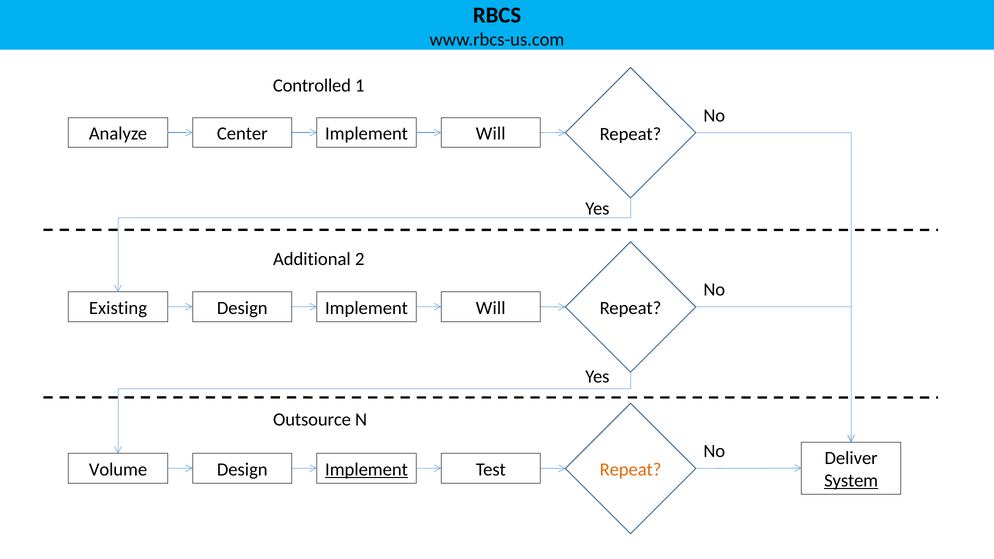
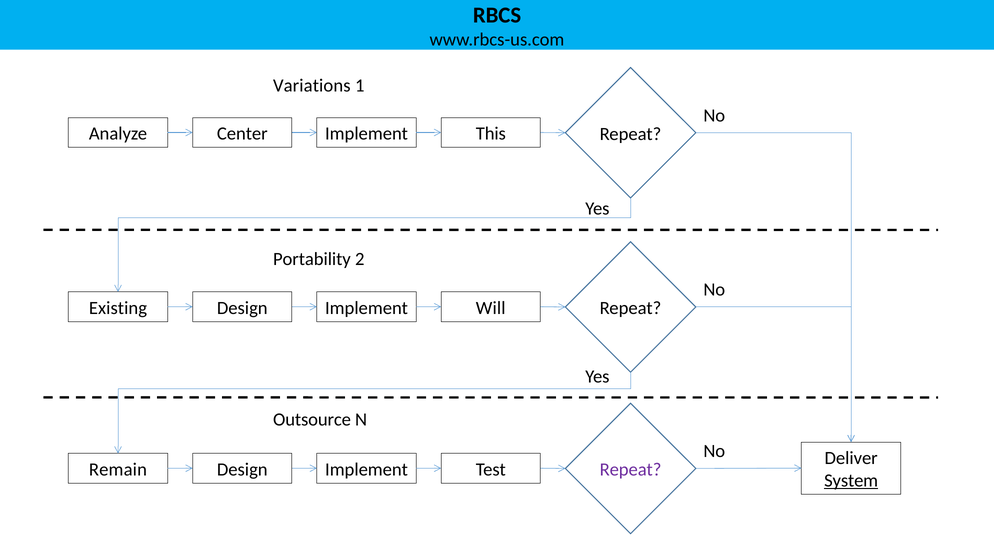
Controlled: Controlled -> Variations (312, 85)
Will: Will -> This (491, 134)
Additional: Additional -> Portability (312, 259)
Volume: Volume -> Remain (118, 470)
Implement underline: present -> none (367, 470)
Repeat colour: orange -> purple (631, 470)
